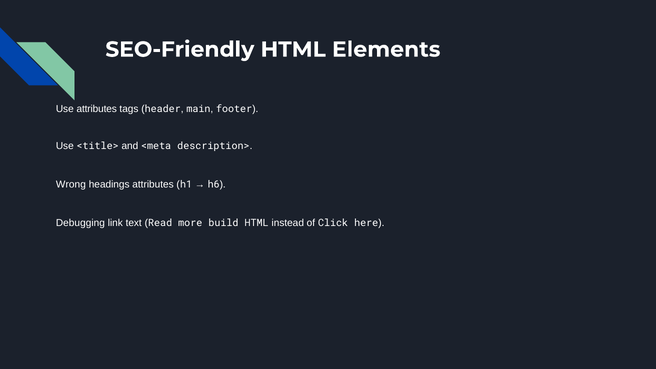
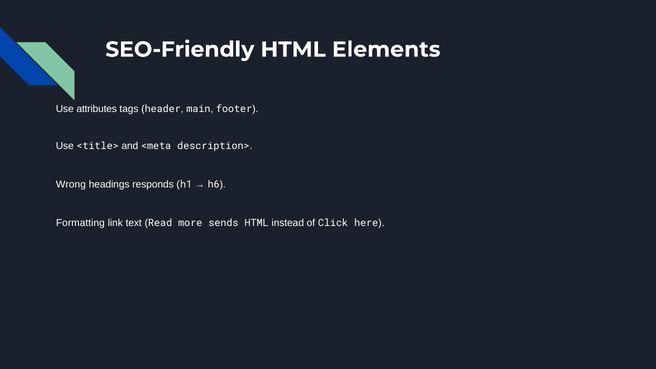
headings attributes: attributes -> responds (153, 184)
Debugging: Debugging -> Formatting (80, 223)
build: build -> sends (223, 223)
